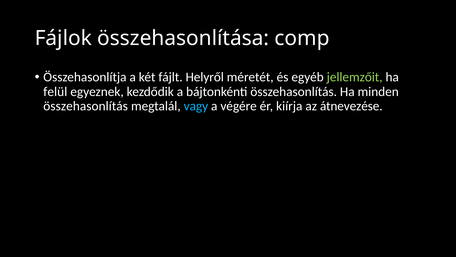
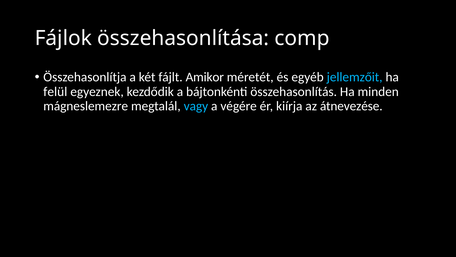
Helyről: Helyről -> Amikor (205, 77)
jellemzőit colour: light green -> light blue (355, 77)
összehasonlítás: összehasonlítás -> mágneslemezre (86, 106)
